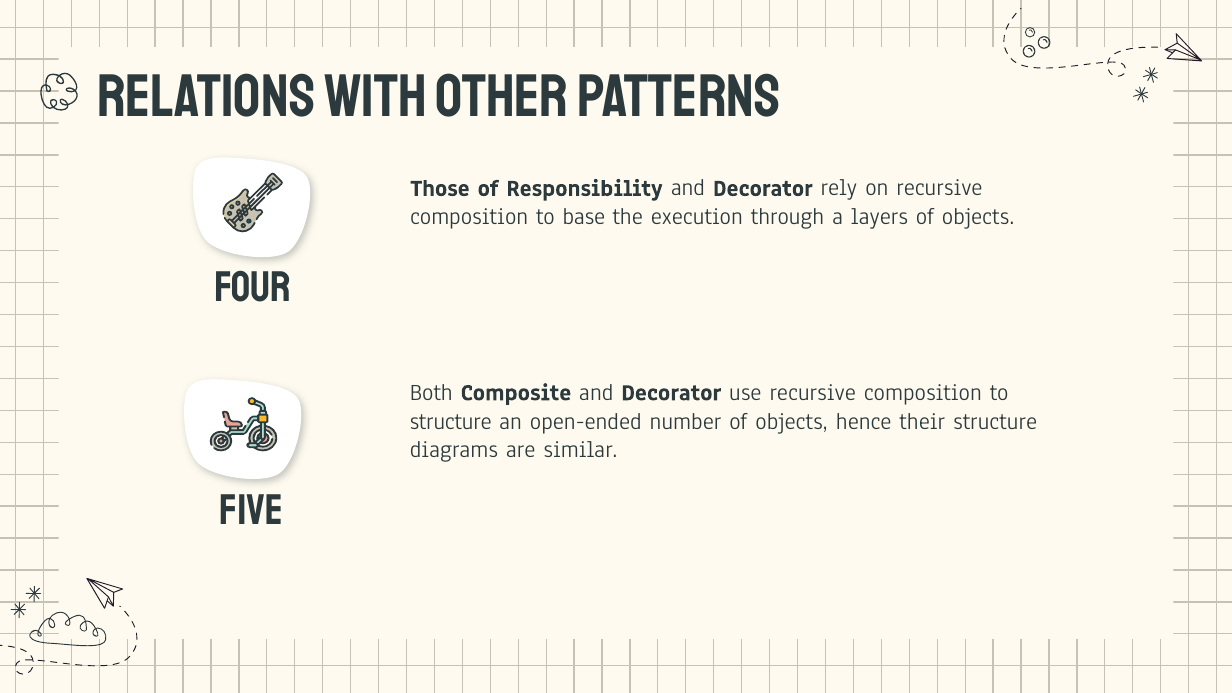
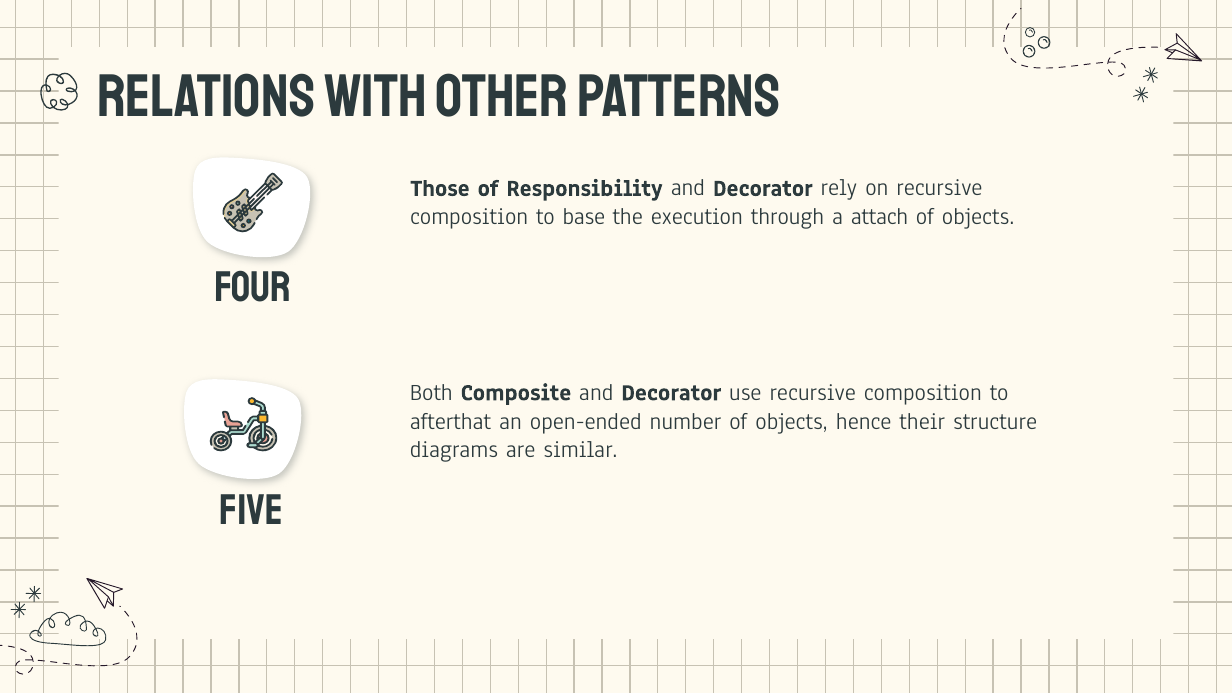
layers: layers -> attach (880, 217)
structure: structure -> afterthat (451, 421)
